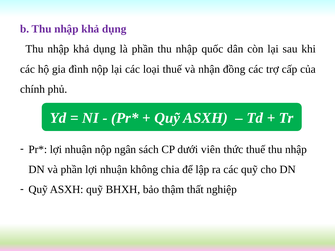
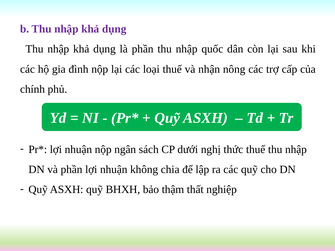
đồng: đồng -> nông (234, 69)
viên: viên -> nghị (211, 150)
